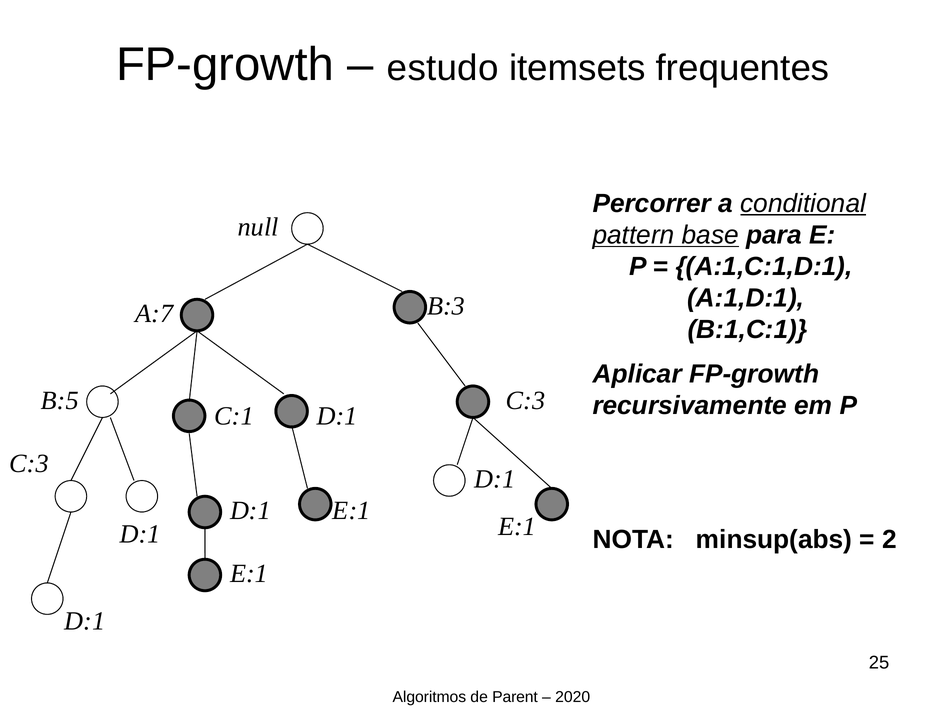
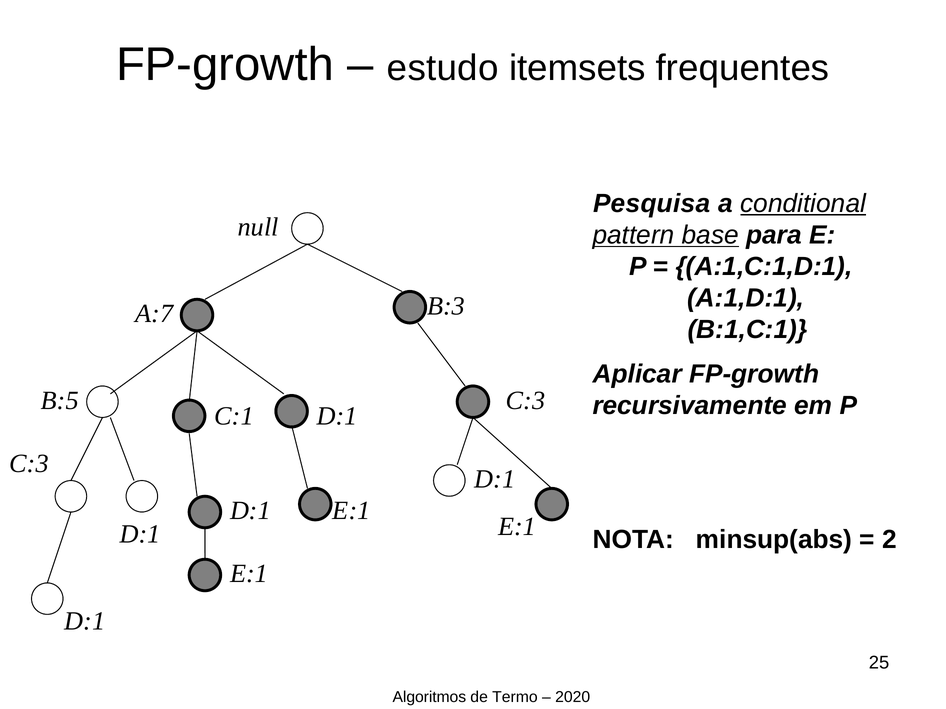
Percorrer: Percorrer -> Pesquisa (652, 204)
Parent: Parent -> Termo (515, 698)
